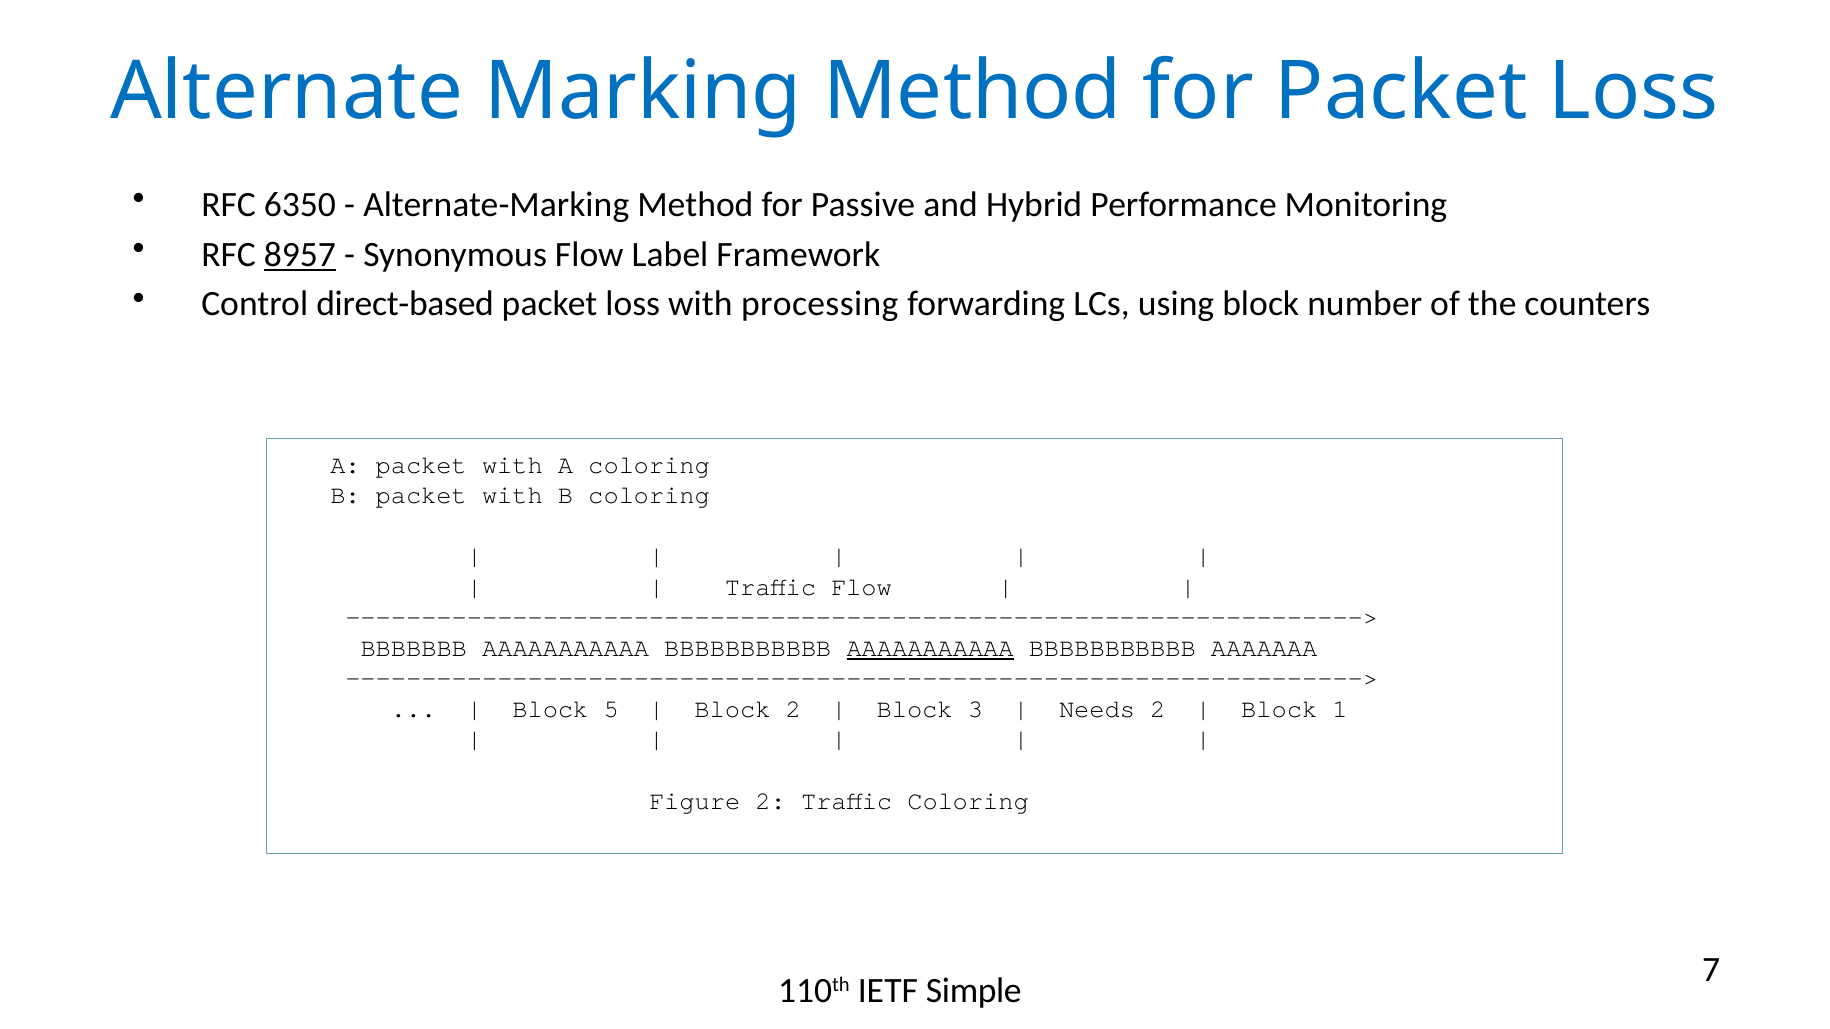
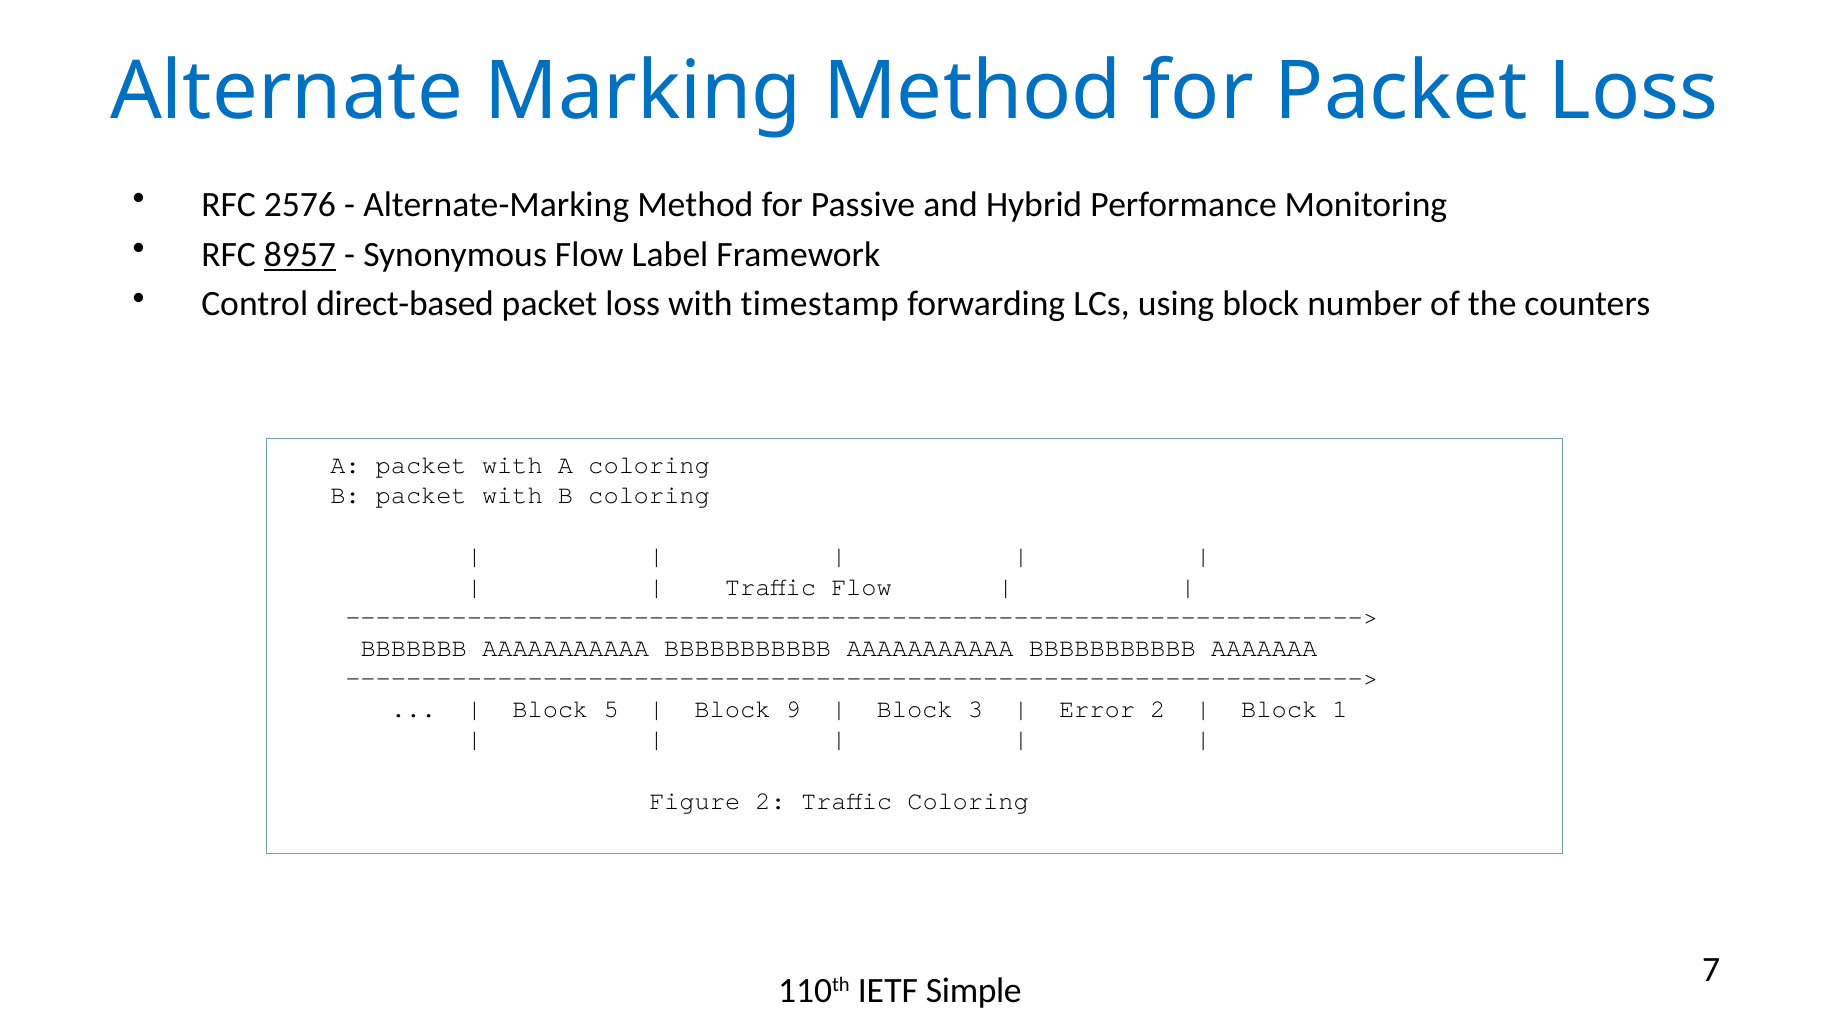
6350: 6350 -> 2576 (300, 205)
processing: processing -> timestamp (820, 304)
AAAAAAAAAAA underline: present -> none (930, 648)
Block 2: 2 -> 9 (793, 709)
Needs: Needs -> Error (1097, 709)
